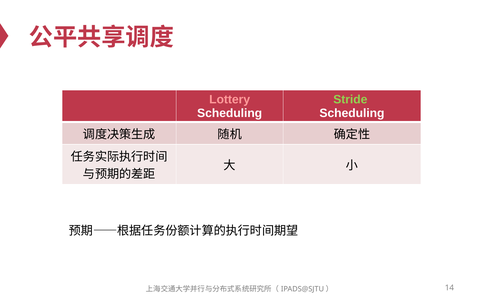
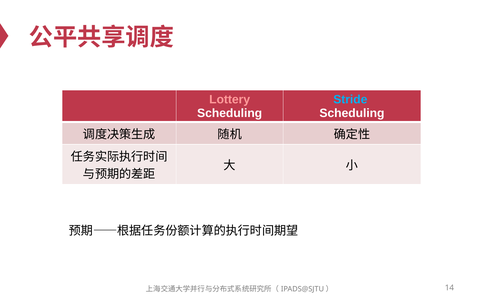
Stride colour: light green -> light blue (350, 99)
